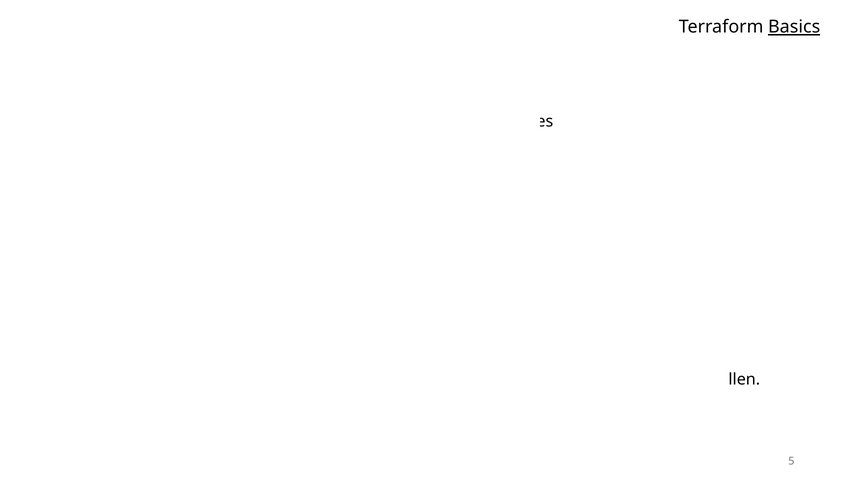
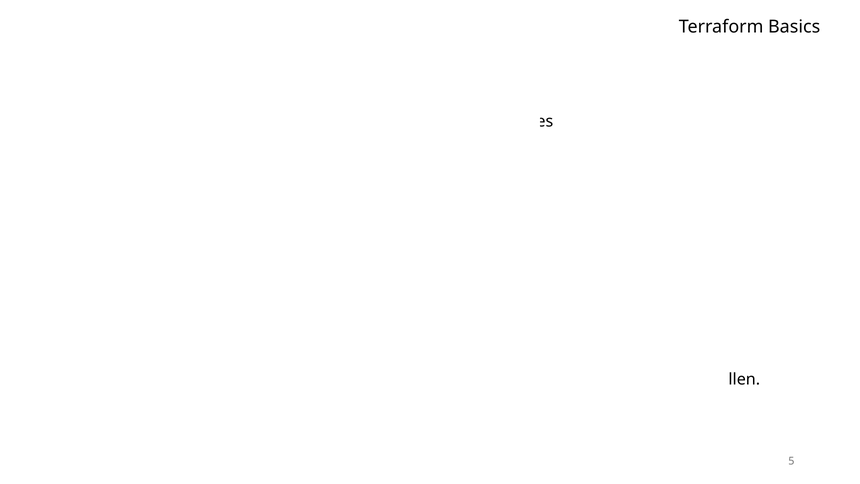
Basics underline: present -> none (794, 27)
